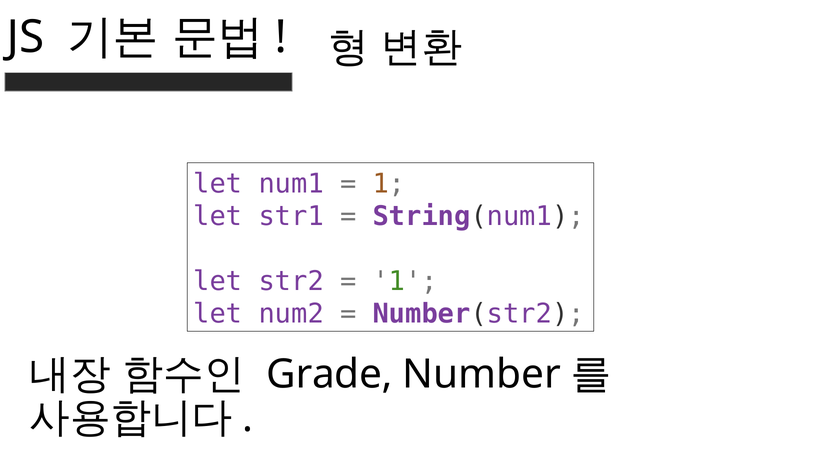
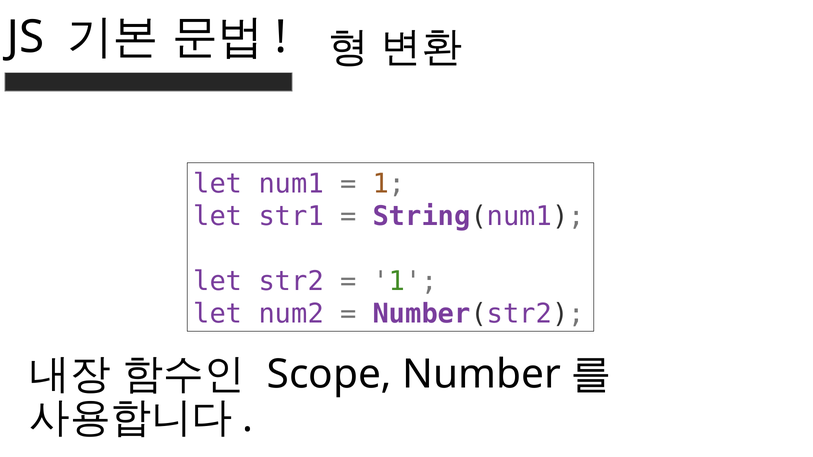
Grade: Grade -> Scope (329, 374)
